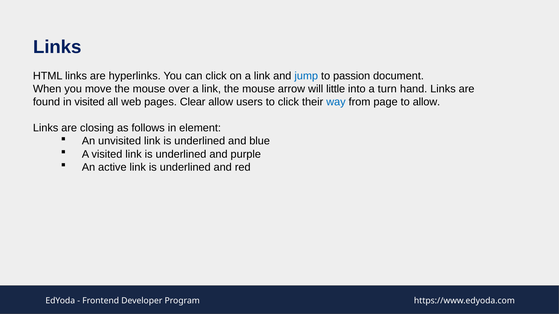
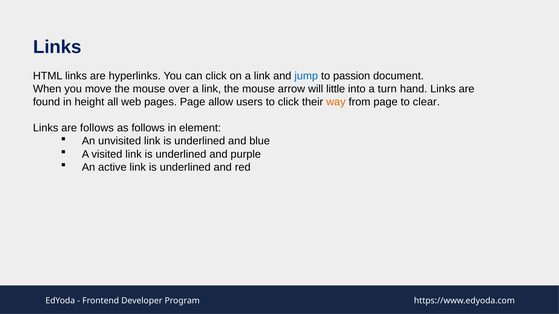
in visited: visited -> height (89, 102)
pages Clear: Clear -> Page (193, 102)
way colour: blue -> orange (336, 102)
to allow: allow -> clear (426, 102)
are closing: closing -> follows (97, 128)
